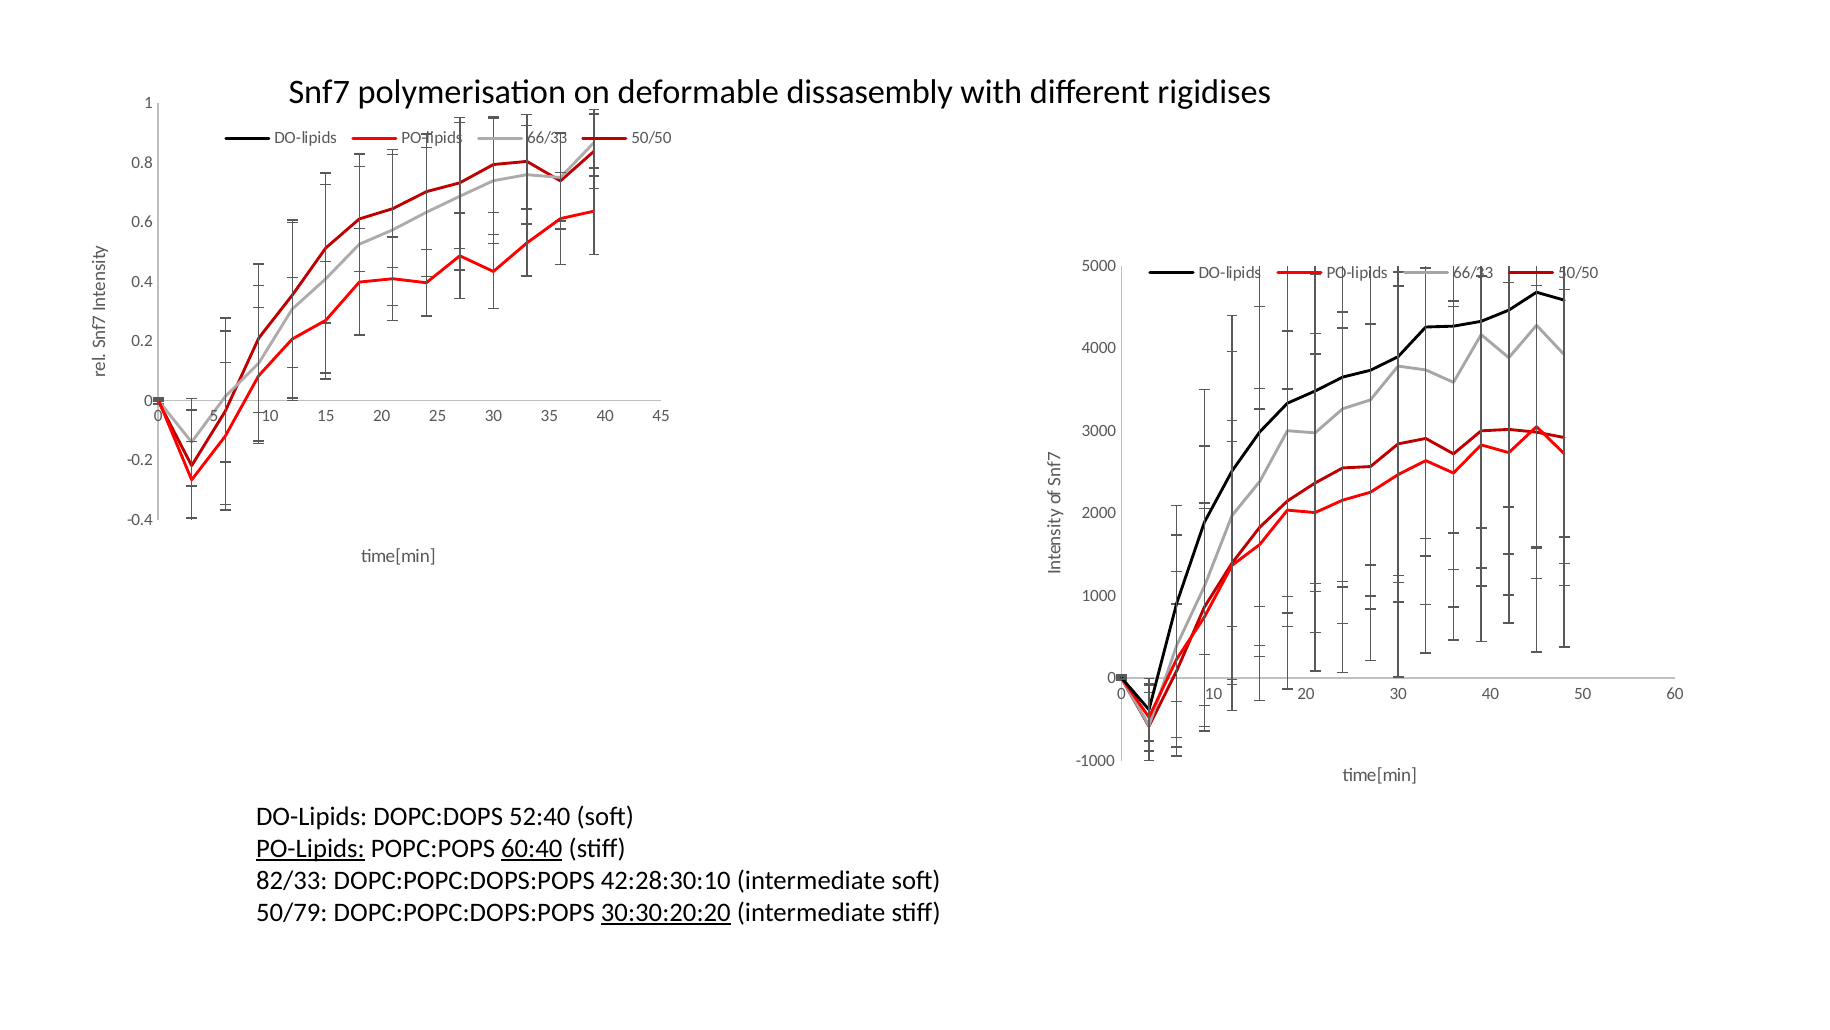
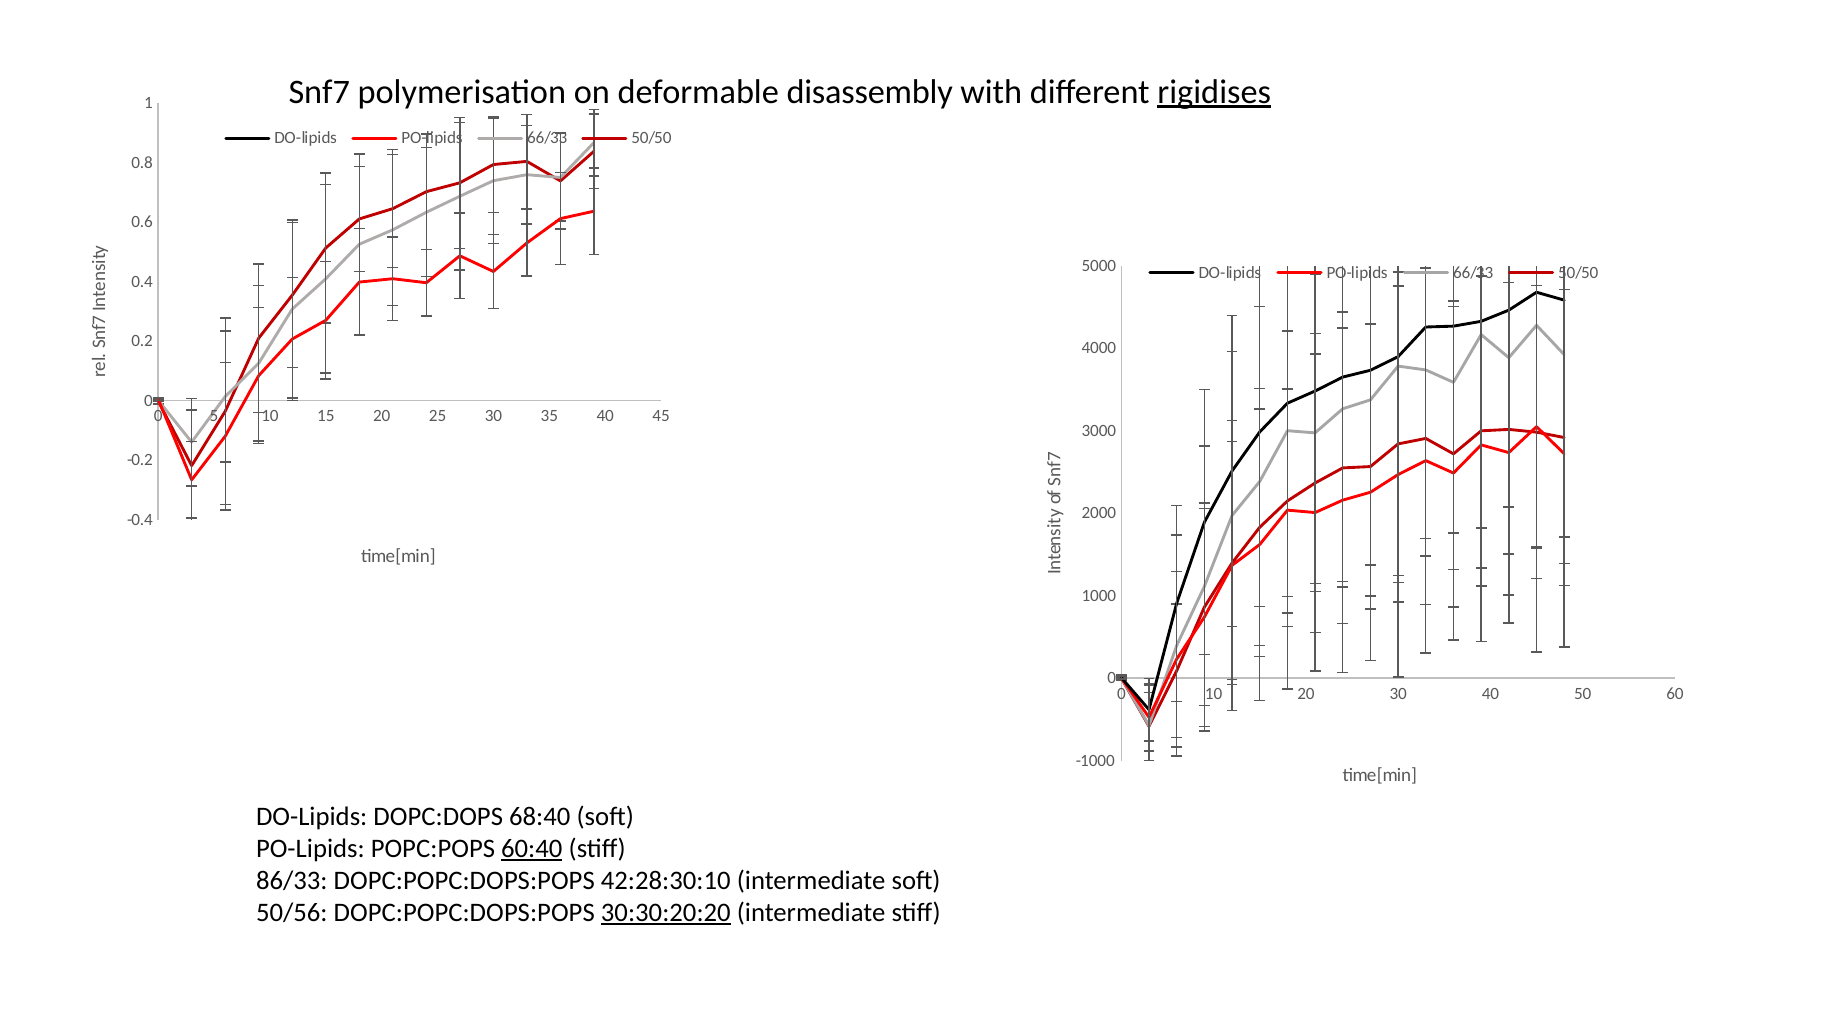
dissasembly: dissasembly -> disassembly (870, 92)
rigidises underline: none -> present (1214, 92)
52:40: 52:40 -> 68:40 (540, 816)
PO-Lipids underline: present -> none (310, 848)
82/33: 82/33 -> 86/33 (292, 880)
50/79: 50/79 -> 50/56 (292, 912)
